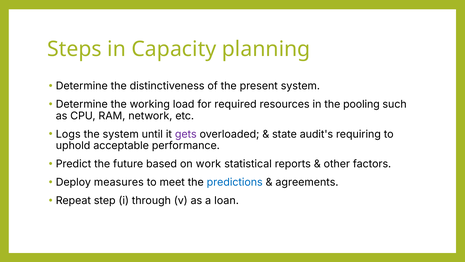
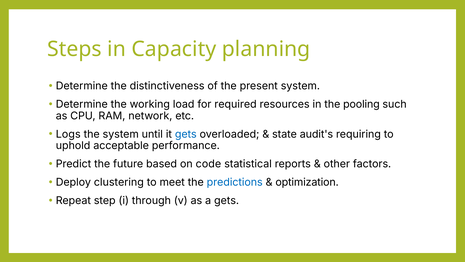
gets colour: purple -> blue (186, 134)
work: work -> code (208, 164)
measures: measures -> clustering (119, 182)
agreements: agreements -> optimization (307, 182)
a loan: loan -> gets (227, 200)
